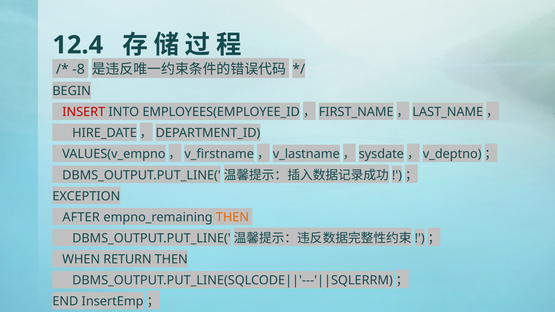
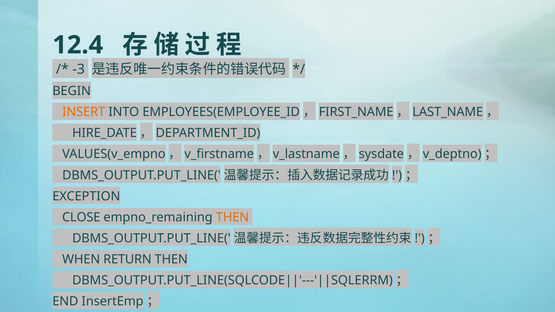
-8: -8 -> -3 (79, 69)
INSERT colour: red -> orange (84, 112)
AFTER: AFTER -> CLOSE (81, 217)
